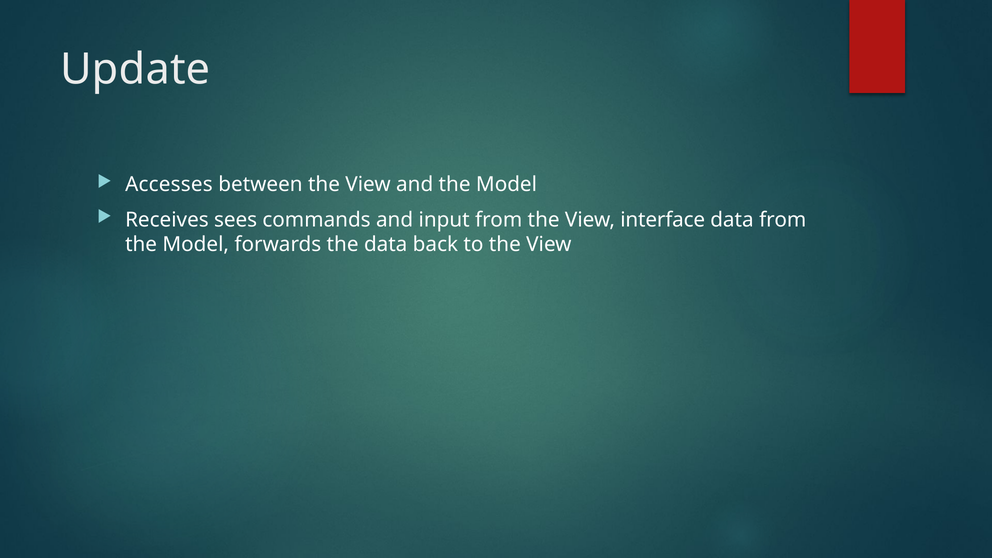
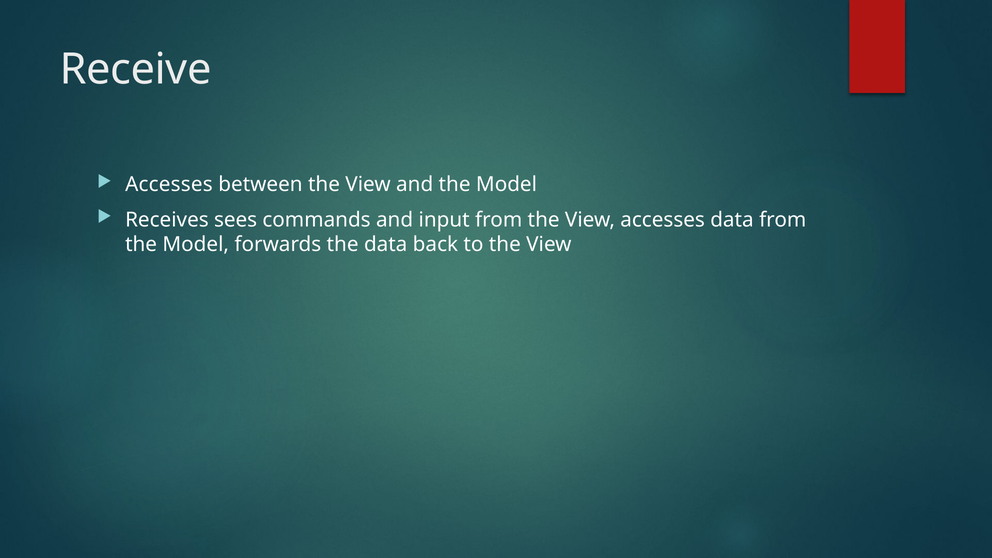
Update: Update -> Receive (136, 70)
View interface: interface -> accesses (663, 220)
